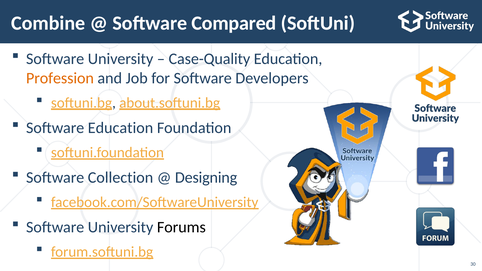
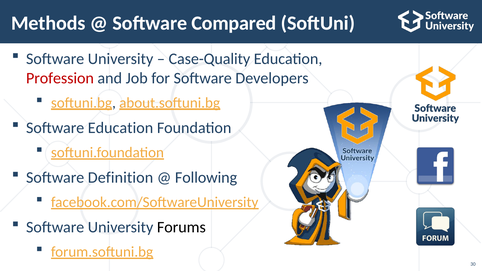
Combine: Combine -> Methods (48, 23)
Profession colour: orange -> red (60, 78)
Collection: Collection -> Definition (121, 178)
Designing: Designing -> Following (206, 178)
